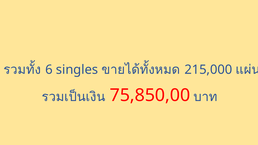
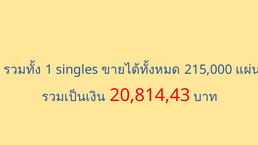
6: 6 -> 1 (49, 70)
75,850,00: 75,850,00 -> 20,814,43 (150, 95)
